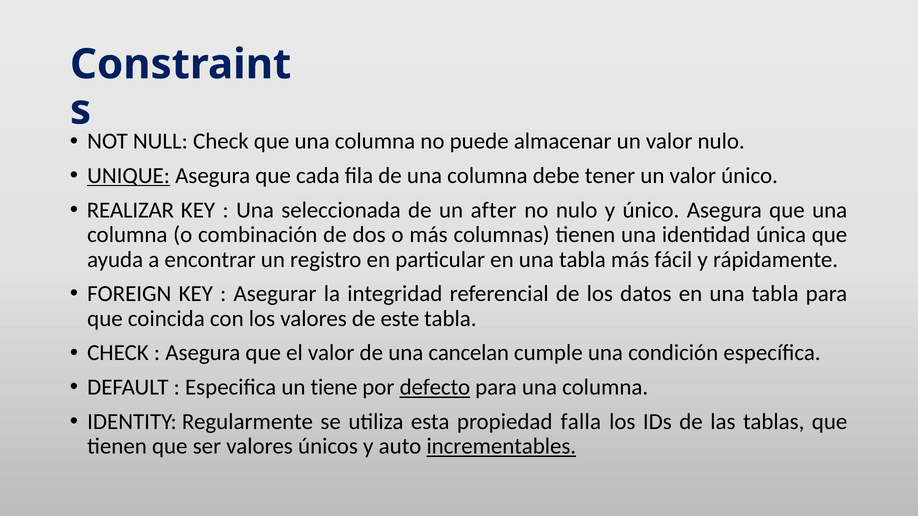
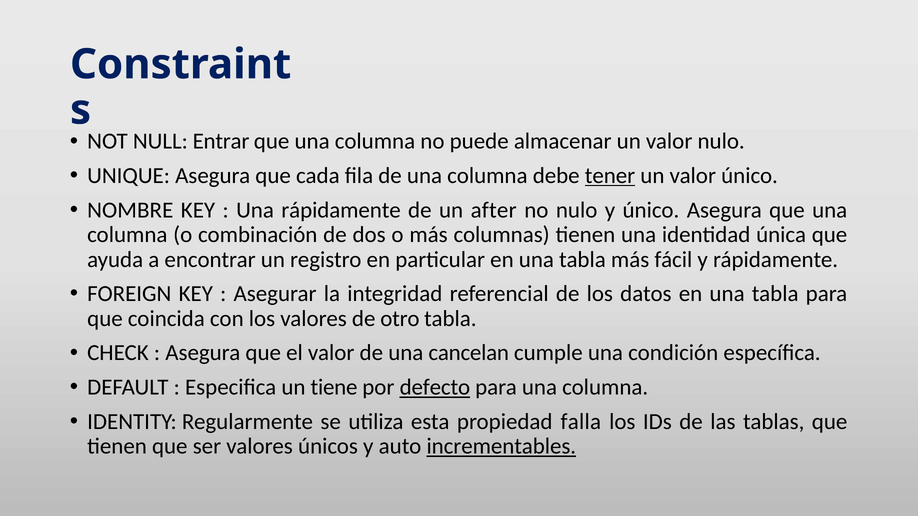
NULL Check: Check -> Entrar (221, 141)
UNIQUE underline: present -> none (129, 176)
tener underline: none -> present (610, 176)
REALIZAR: REALIZAR -> NOMBRE (130, 210)
Una seleccionada: seleccionada -> rápidamente (341, 210)
este: este -> otro (400, 319)
